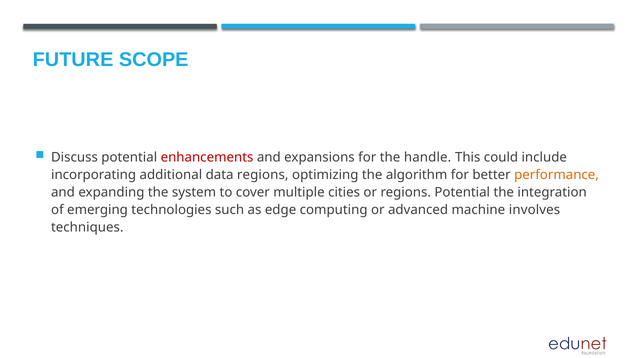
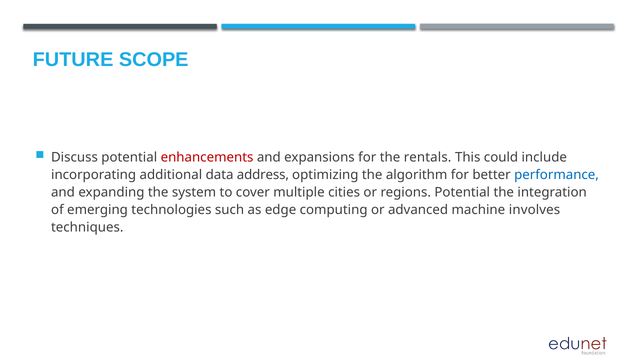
handle: handle -> rentals (428, 158)
data regions: regions -> address (263, 175)
performance colour: orange -> blue (557, 175)
